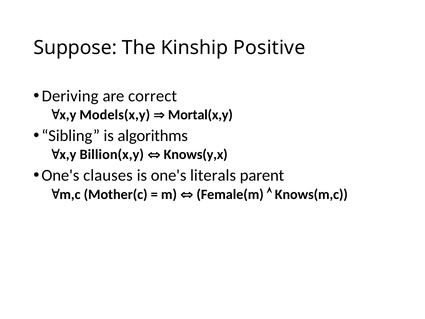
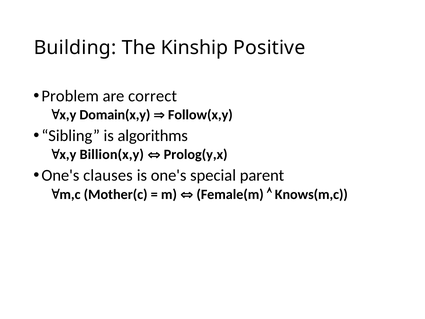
Suppose: Suppose -> Building (75, 48)
Deriving: Deriving -> Problem (70, 96)
Models(x,y: Models(x,y -> Domain(x,y (115, 115)
Mortal(x,y: Mortal(x,y -> Follow(x,y (200, 115)
Knows(y,x: Knows(y,x -> Prolog(y,x (196, 154)
literals: literals -> special (213, 175)
